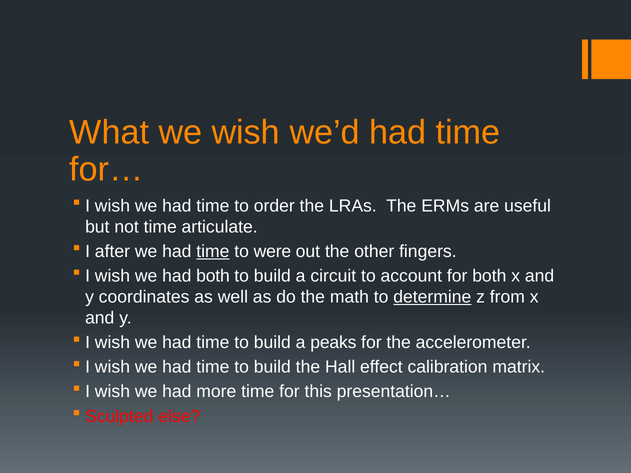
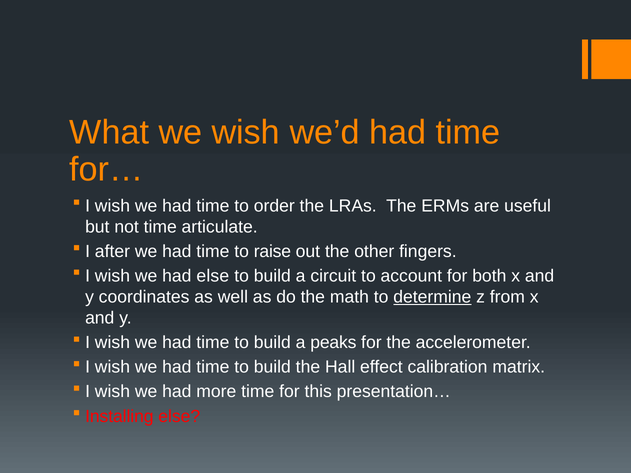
time underline: present -> none (213, 252)
were: were -> raise (272, 252)
had both: both -> else (213, 276)
Sculpted: Sculpted -> Installing (119, 416)
